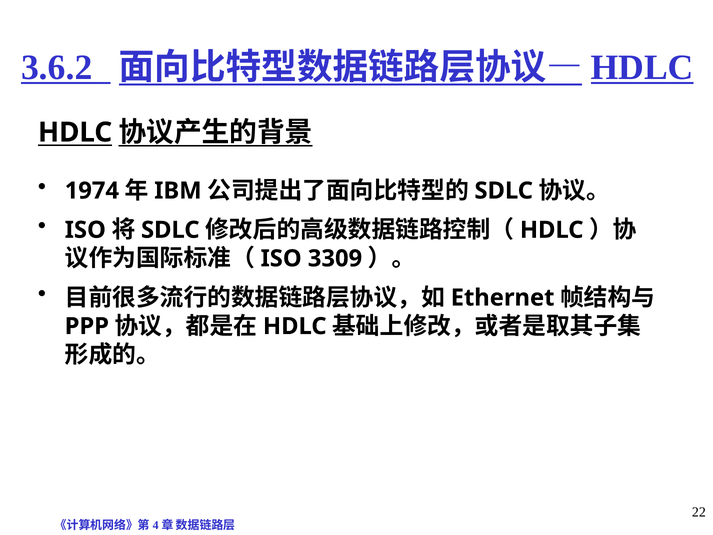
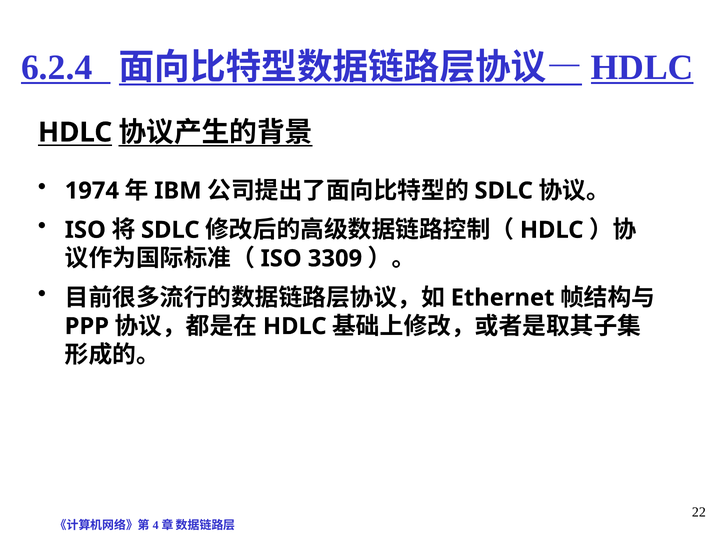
3.6.2: 3.6.2 -> 6.2.4 (57, 67)
